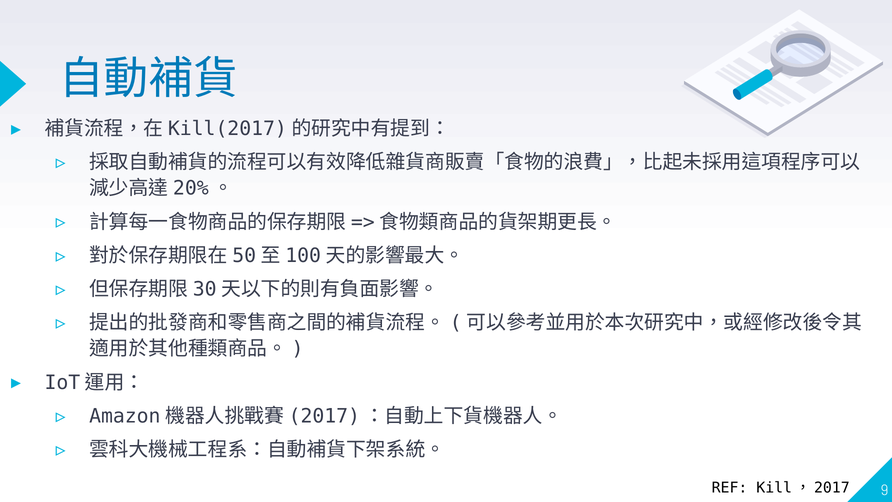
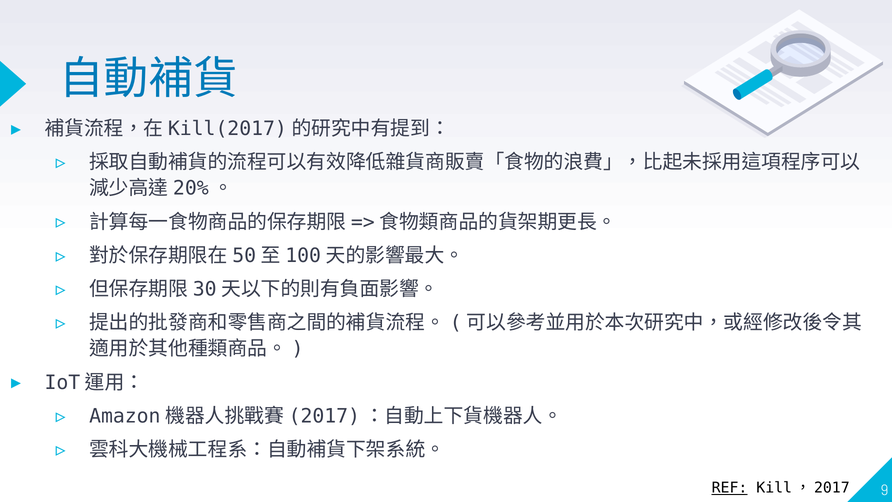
REF underline: none -> present (730, 488)
